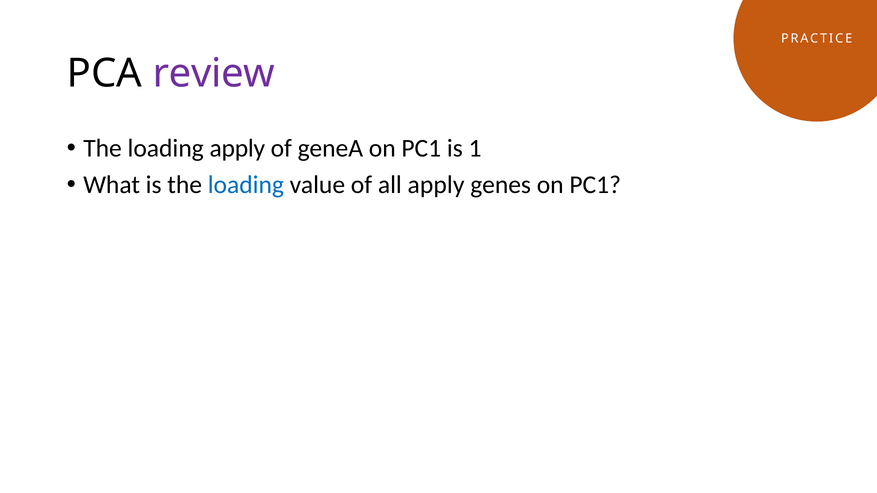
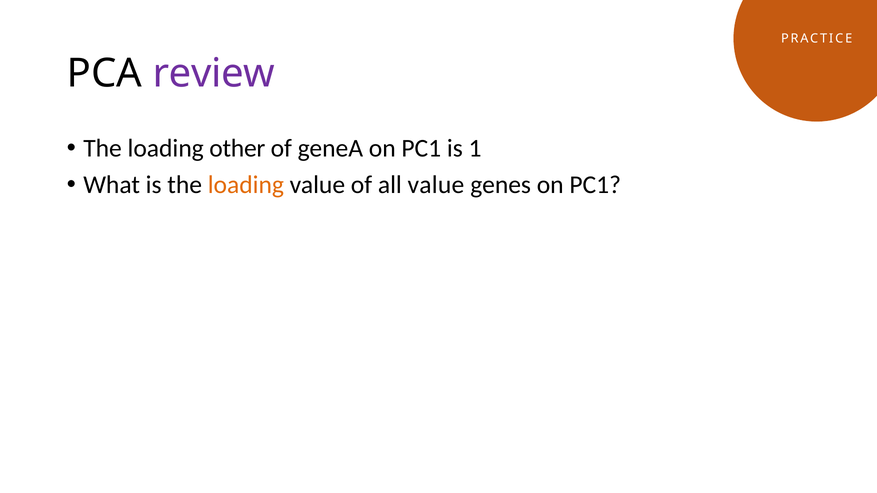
loading apply: apply -> other (237, 148)
loading colour: blue -> orange (246, 185)
all apply: apply -> value (436, 185)
